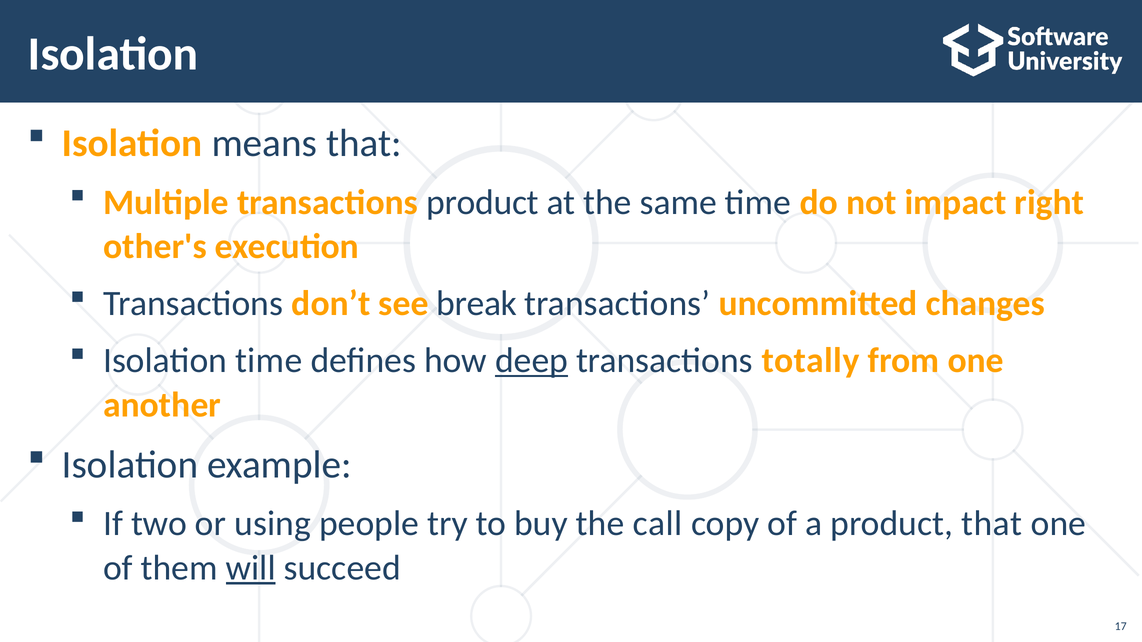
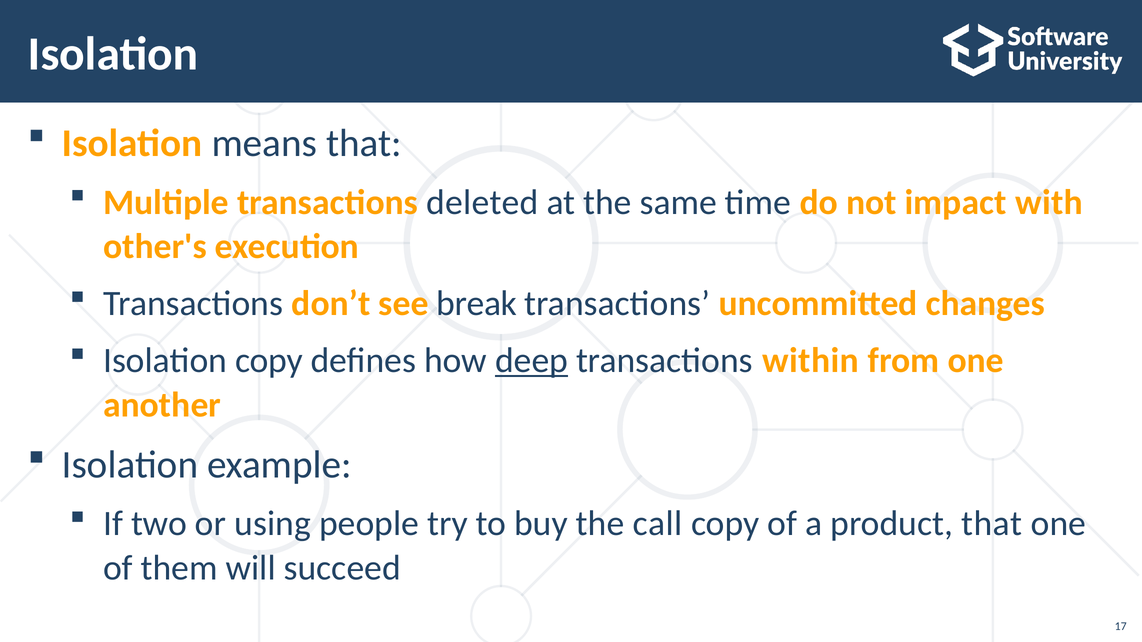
transactions product: product -> deleted (482, 202)
right: right -> with (1049, 202)
Isolation time: time -> copy (269, 361)
totally: totally -> within (811, 361)
will underline: present -> none (251, 568)
